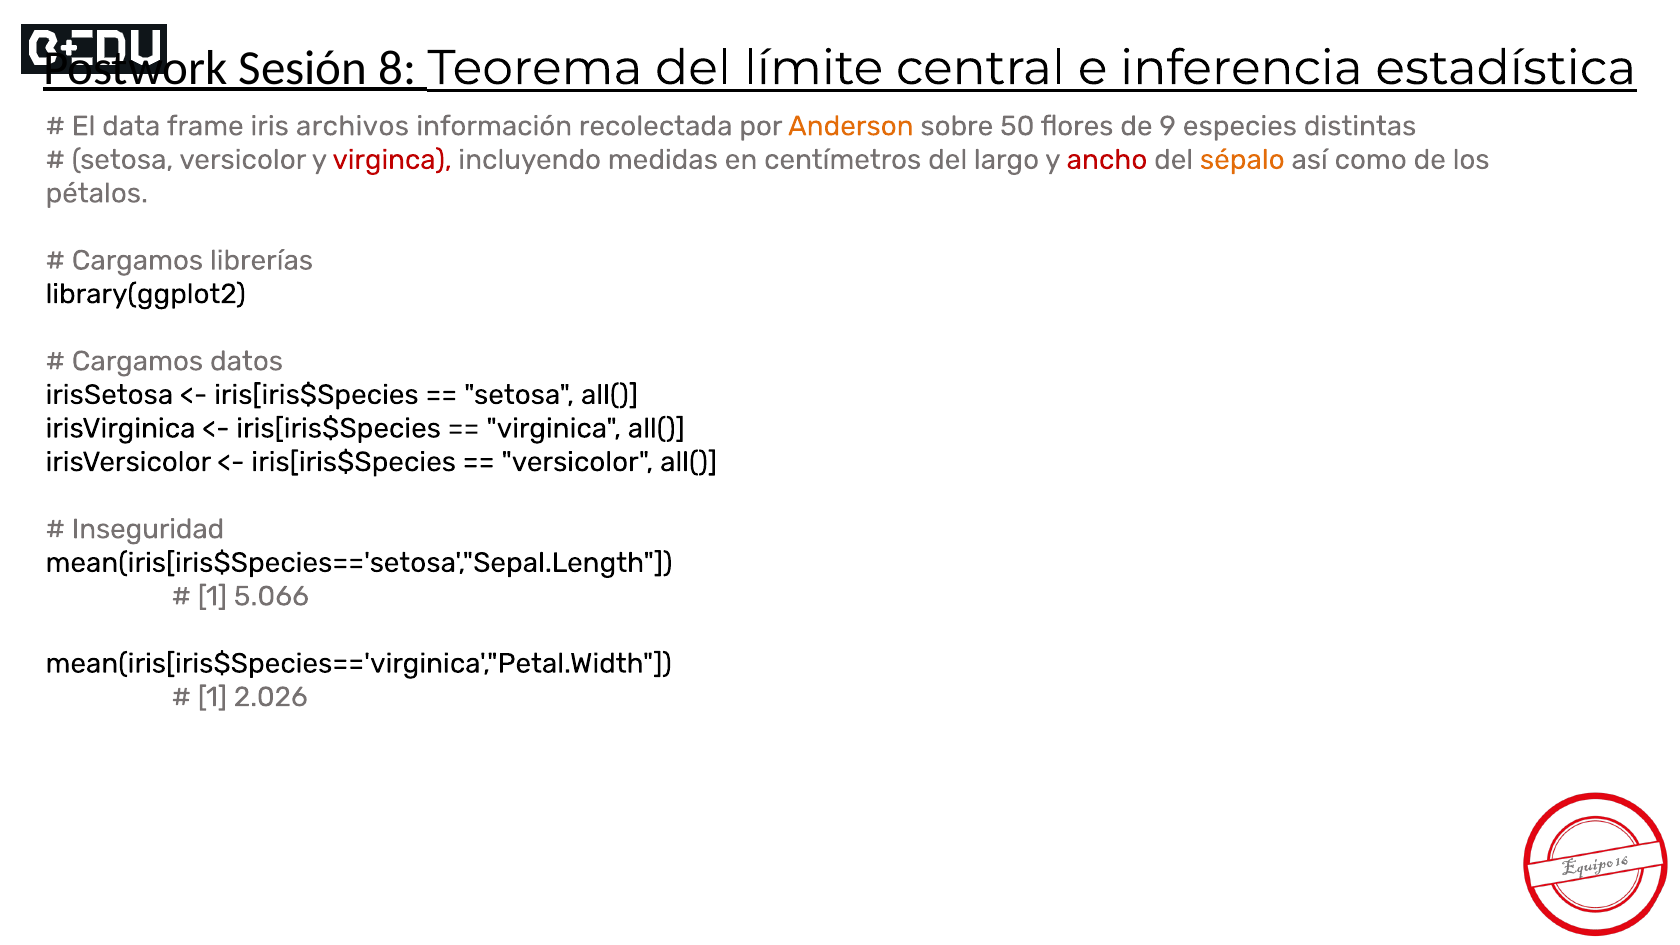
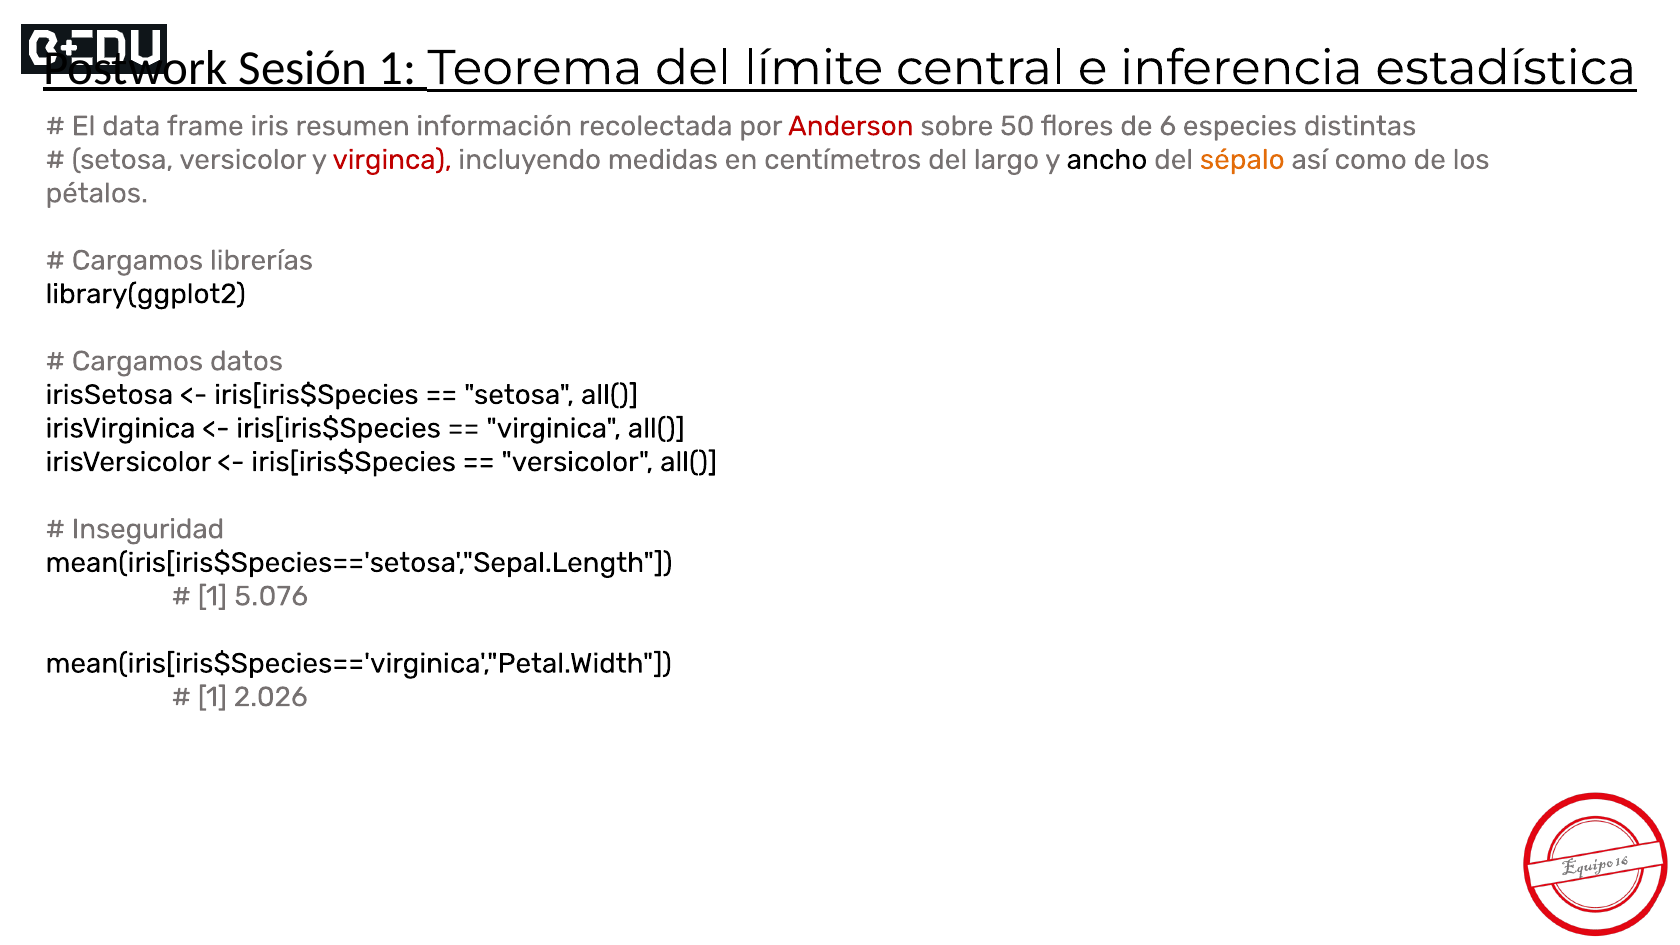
Sesión 8: 8 -> 1 (397, 68)
archivos: archivos -> resumen (353, 126)
Anderson colour: orange -> red (851, 126)
9: 9 -> 6 (1168, 126)
ancho colour: red -> black (1107, 160)
5.066: 5.066 -> 5.076 (271, 596)
